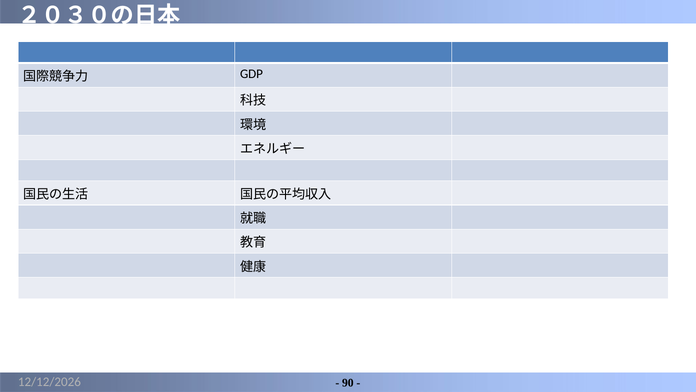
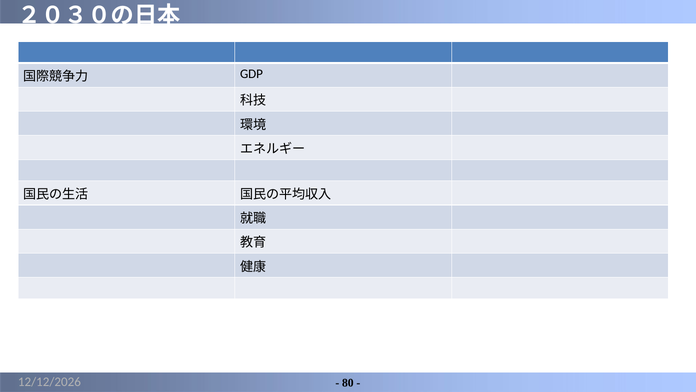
90: 90 -> 80 (348, 383)
